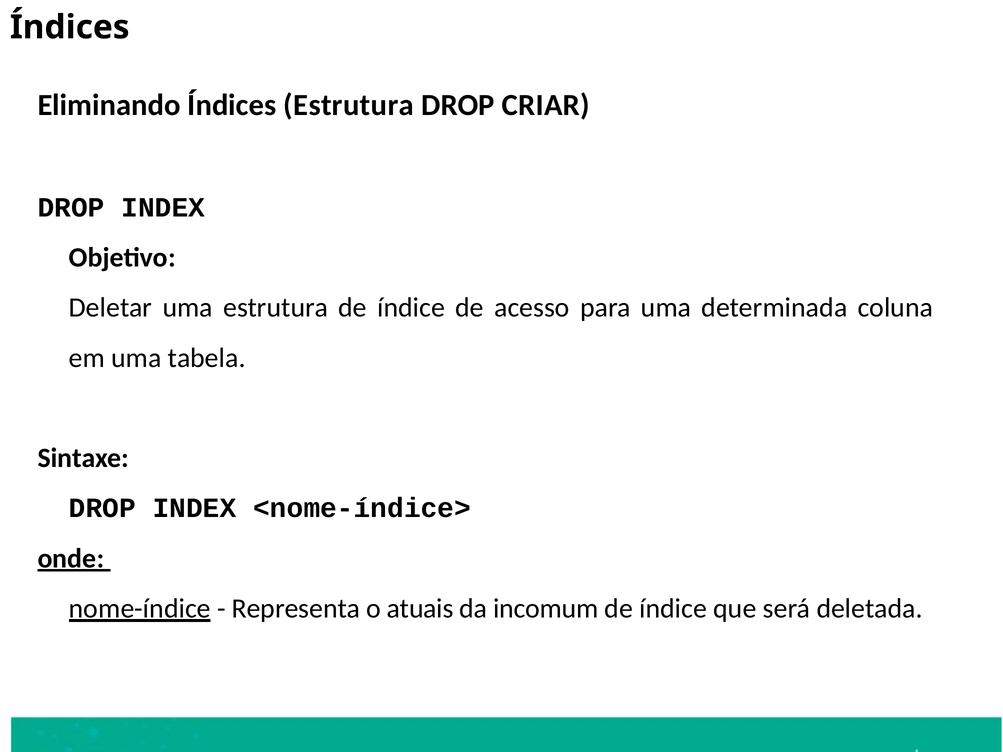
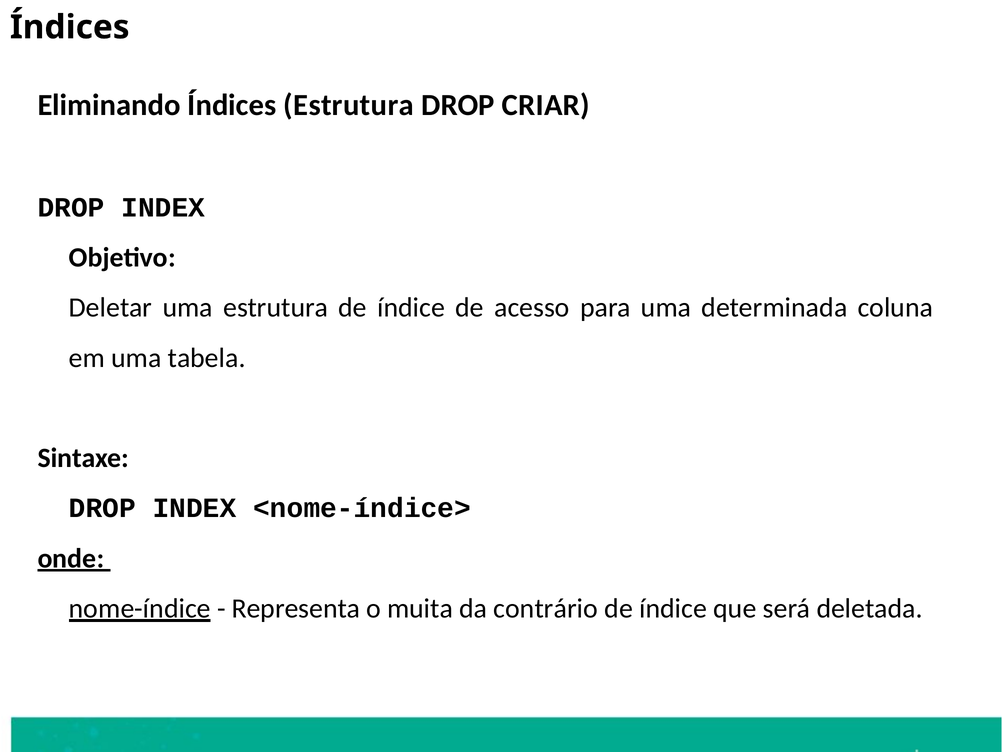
atuais: atuais -> muita (420, 609)
incomum: incomum -> contrário (546, 609)
